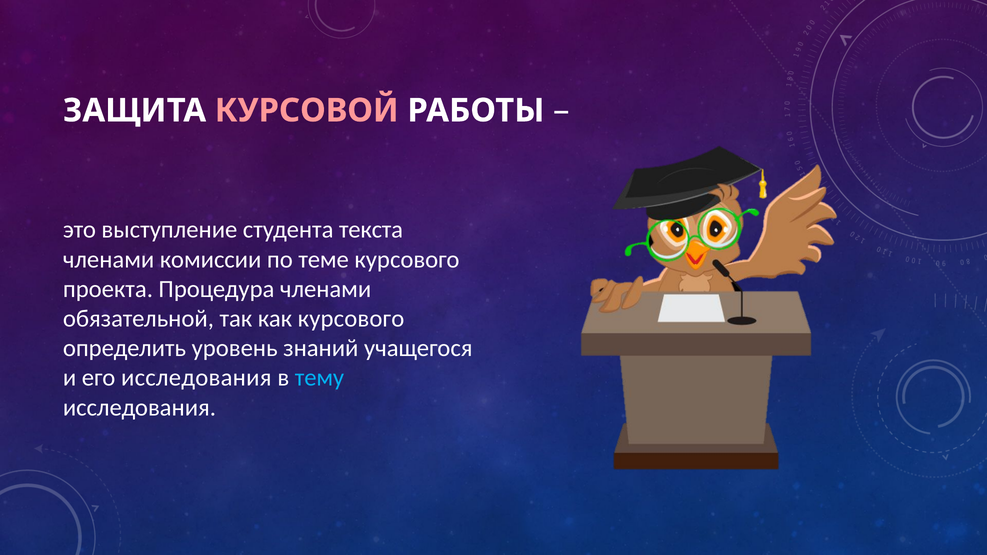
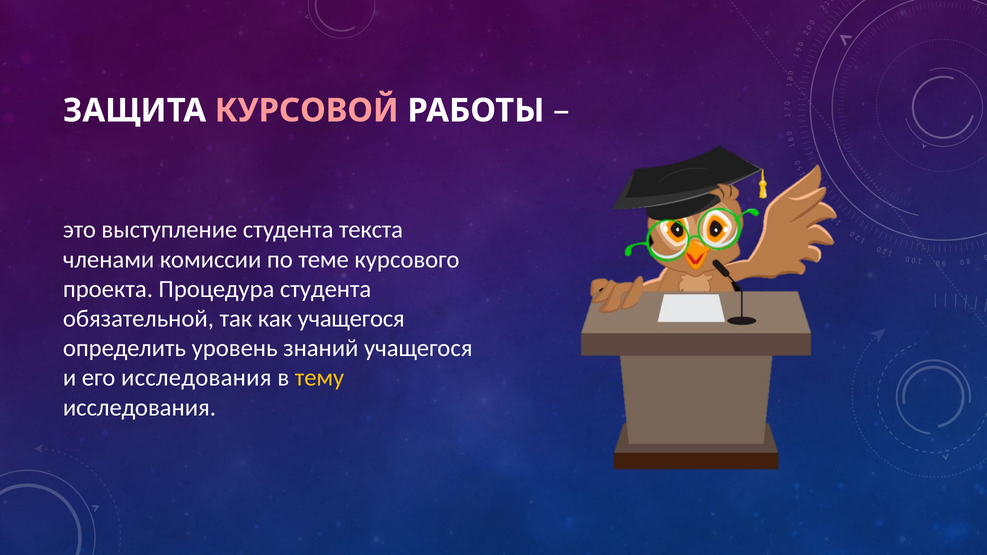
Процедура членами: членами -> студента (326, 289)
как курсового: курсового -> учащегося (351, 319)
тему colour: light blue -> yellow (319, 378)
